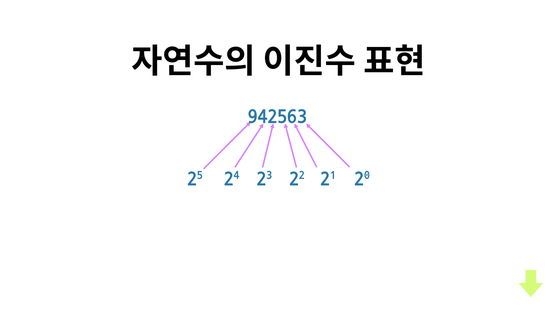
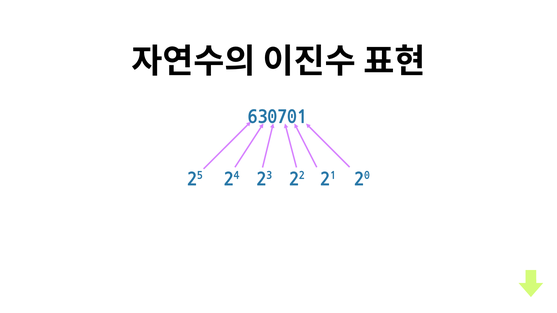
942563: 942563 -> 630701 (277, 116)
